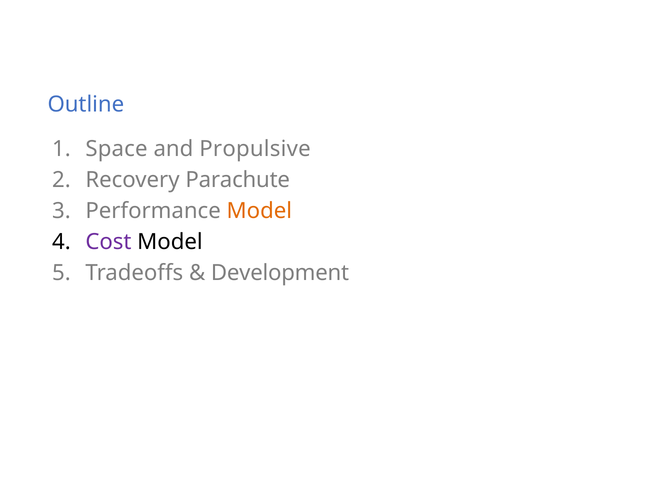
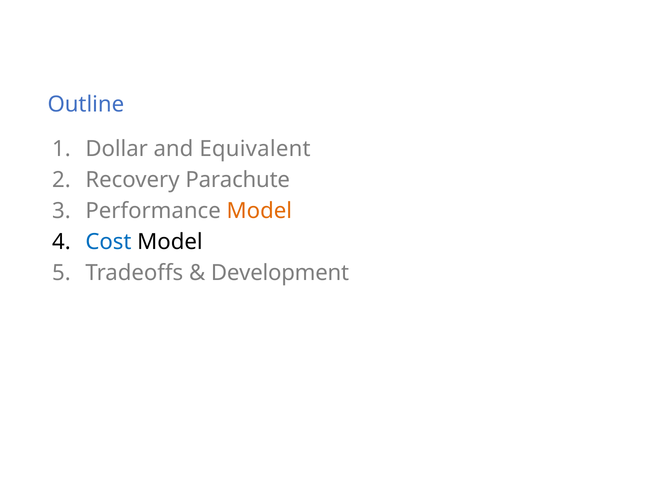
Space: Space -> Dollar (117, 149)
Propulsive: Propulsive -> Equivalent (255, 149)
Cost colour: purple -> blue (108, 242)
